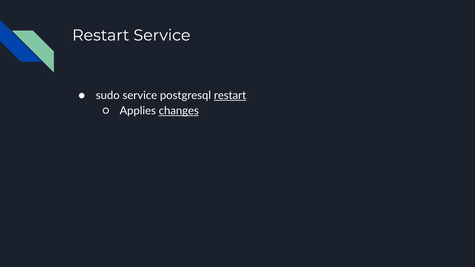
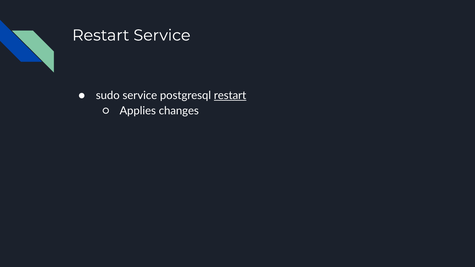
changes underline: present -> none (179, 111)
